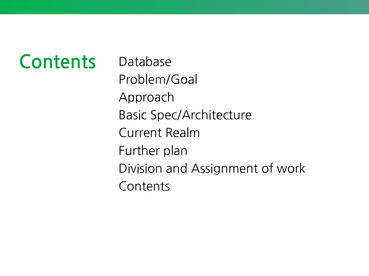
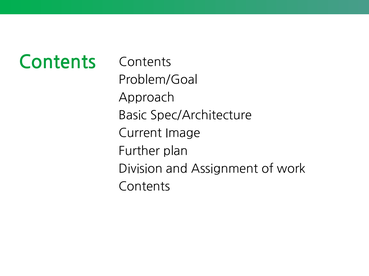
Contents Database: Database -> Contents (145, 62)
Realm: Realm -> Image (183, 134)
